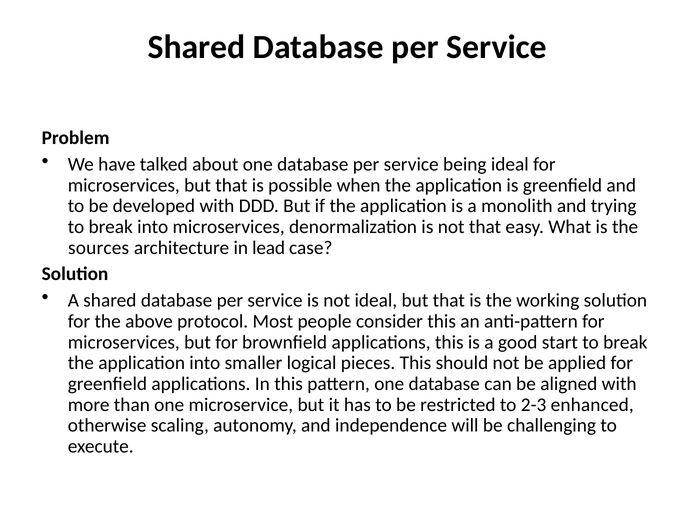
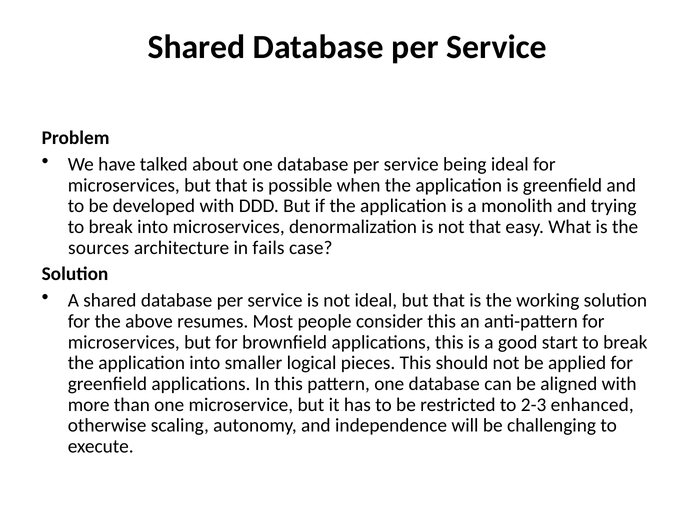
lead: lead -> fails (268, 248)
protocol: protocol -> resumes (213, 322)
